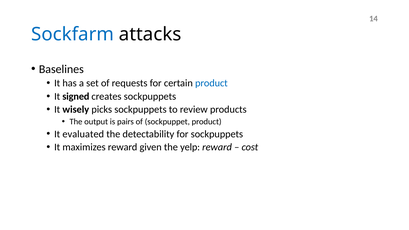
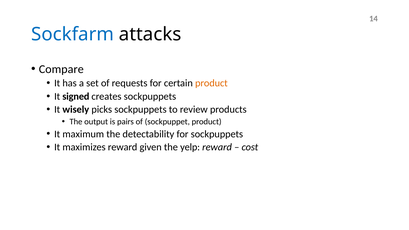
Baselines: Baselines -> Compare (61, 69)
product colour: blue -> orange (211, 83)
evaluated: evaluated -> maximum (83, 134)
